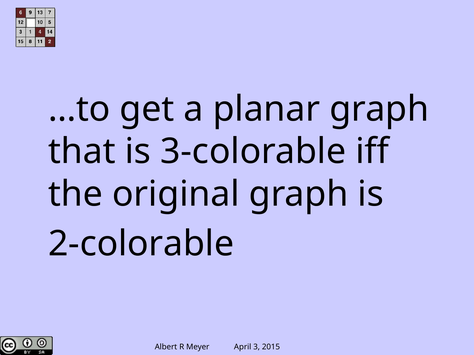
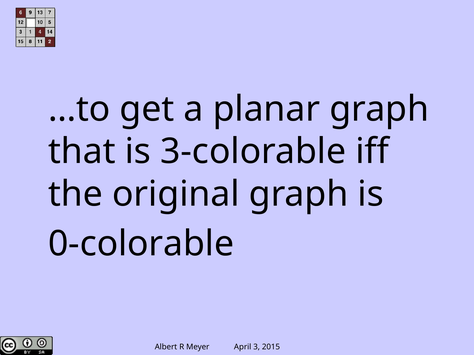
2-colorable: 2-colorable -> 0-colorable (141, 244)
